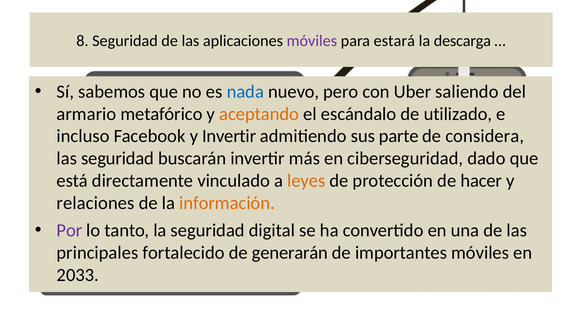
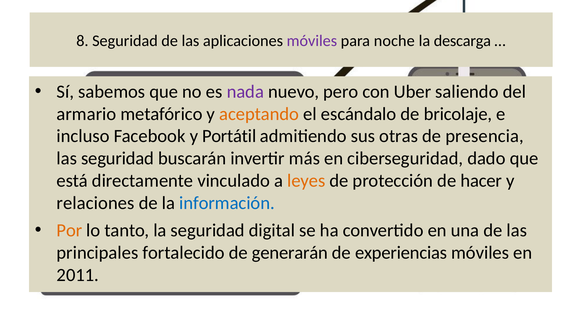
estará: estará -> noche (394, 41)
nada colour: blue -> purple (245, 92)
utilizado: utilizado -> bricolaje (458, 114)
y Invertir: Invertir -> Portátil (229, 136)
parte: parte -> otras (399, 136)
considera: considera -> presencia (485, 136)
información colour: orange -> blue (227, 203)
Por colour: purple -> orange (69, 230)
importantes: importantes -> experiencias (401, 253)
2033: 2033 -> 2011 (78, 275)
